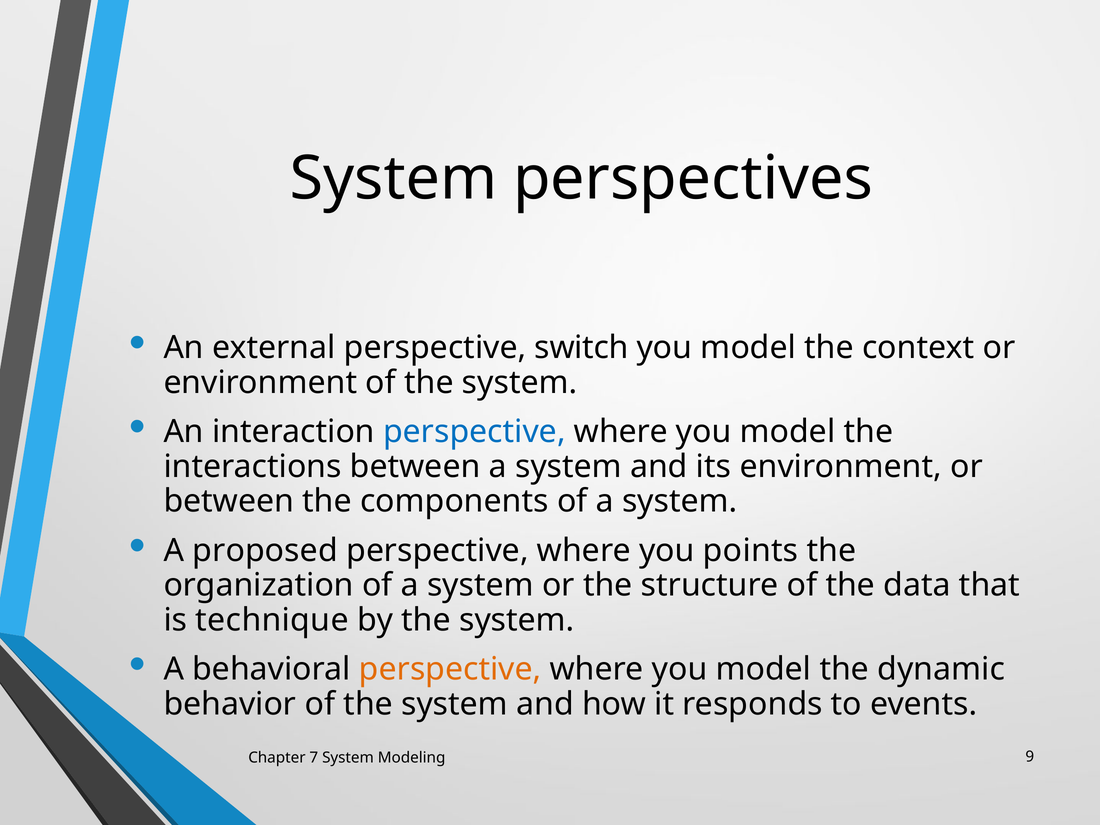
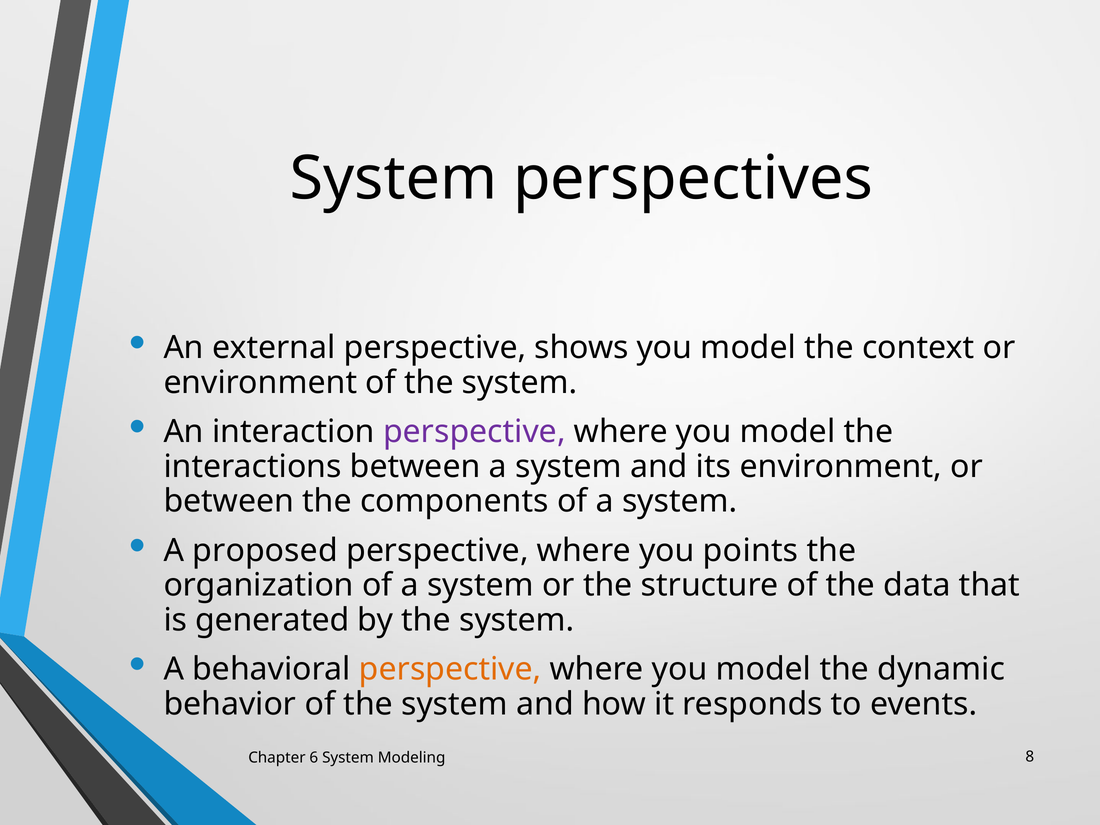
switch: switch -> shows (582, 348)
perspective colour: blue -> purple (474, 432)
technique: technique -> generated (272, 620)
7: 7 -> 6 (314, 758)
9: 9 -> 8 (1030, 757)
